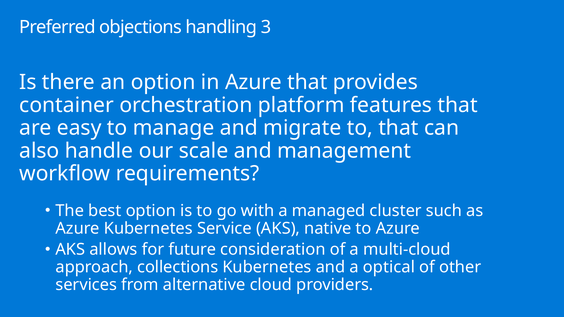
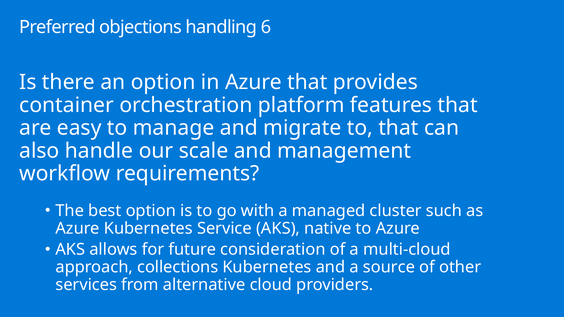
3: 3 -> 6 (266, 27)
optical: optical -> source (389, 267)
